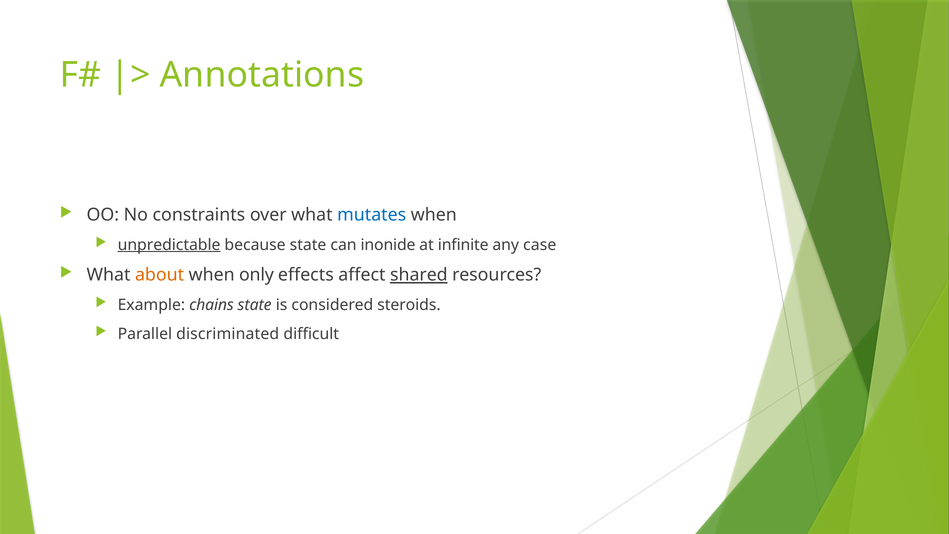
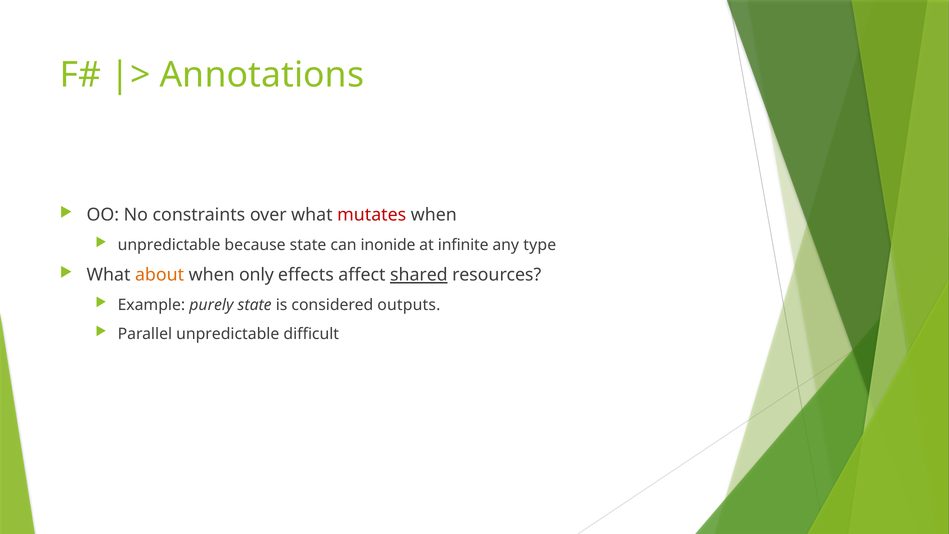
mutates colour: blue -> red (372, 215)
unpredictable underline: present -> none (169, 245)
case: case -> type (540, 245)
chains: chains -> purely (211, 305)
steroids: steroids -> outputs (409, 305)
Parallel discriminated: discriminated -> unpredictable (228, 334)
